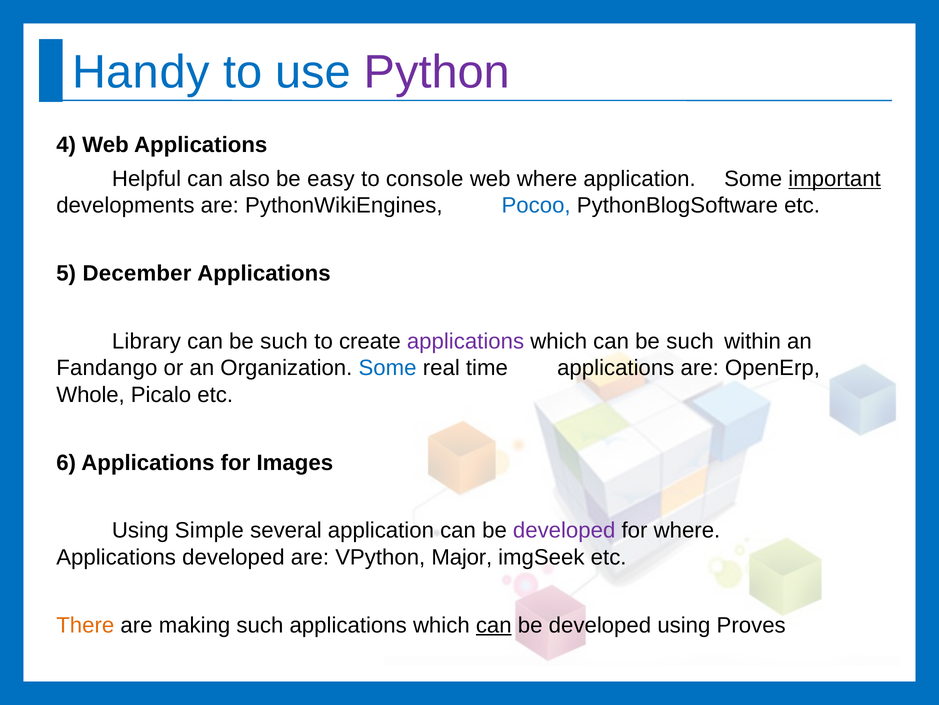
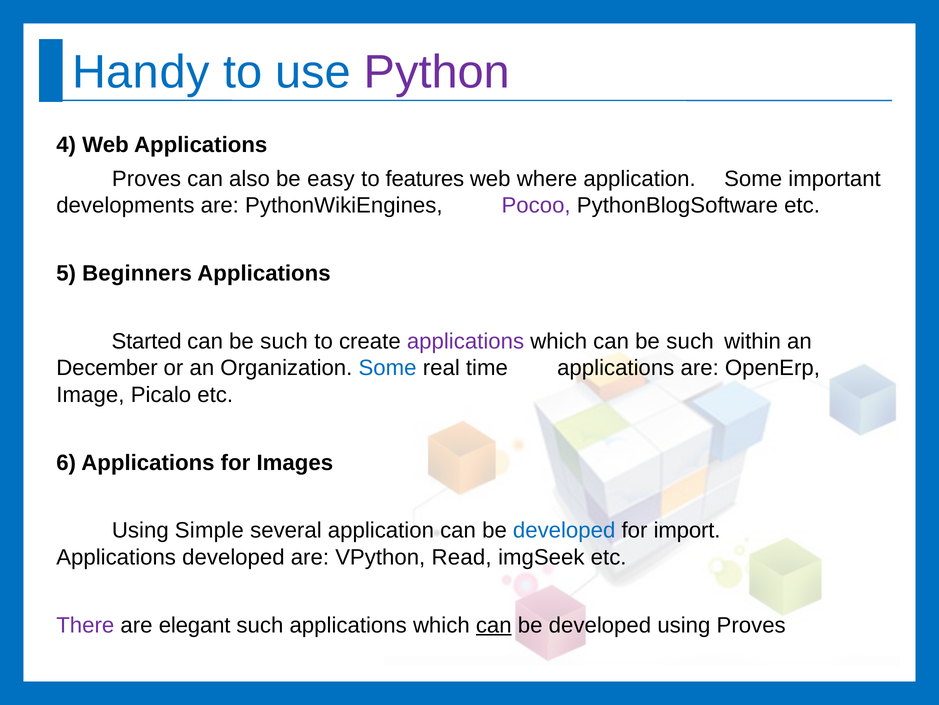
Helpful: Helpful -> Proves (147, 179)
console: console -> features (425, 179)
important underline: present -> none (835, 179)
Pocoo colour: blue -> purple (536, 205)
December: December -> Beginners (137, 273)
Library: Library -> Started (147, 341)
Fandango: Fandango -> December (107, 368)
Whole: Whole -> Image (90, 394)
developed colour: purple -> blue (564, 530)
for where: where -> import (687, 530)
Major: Major -> Read (462, 557)
There colour: orange -> purple (85, 625)
making: making -> elegant (195, 625)
